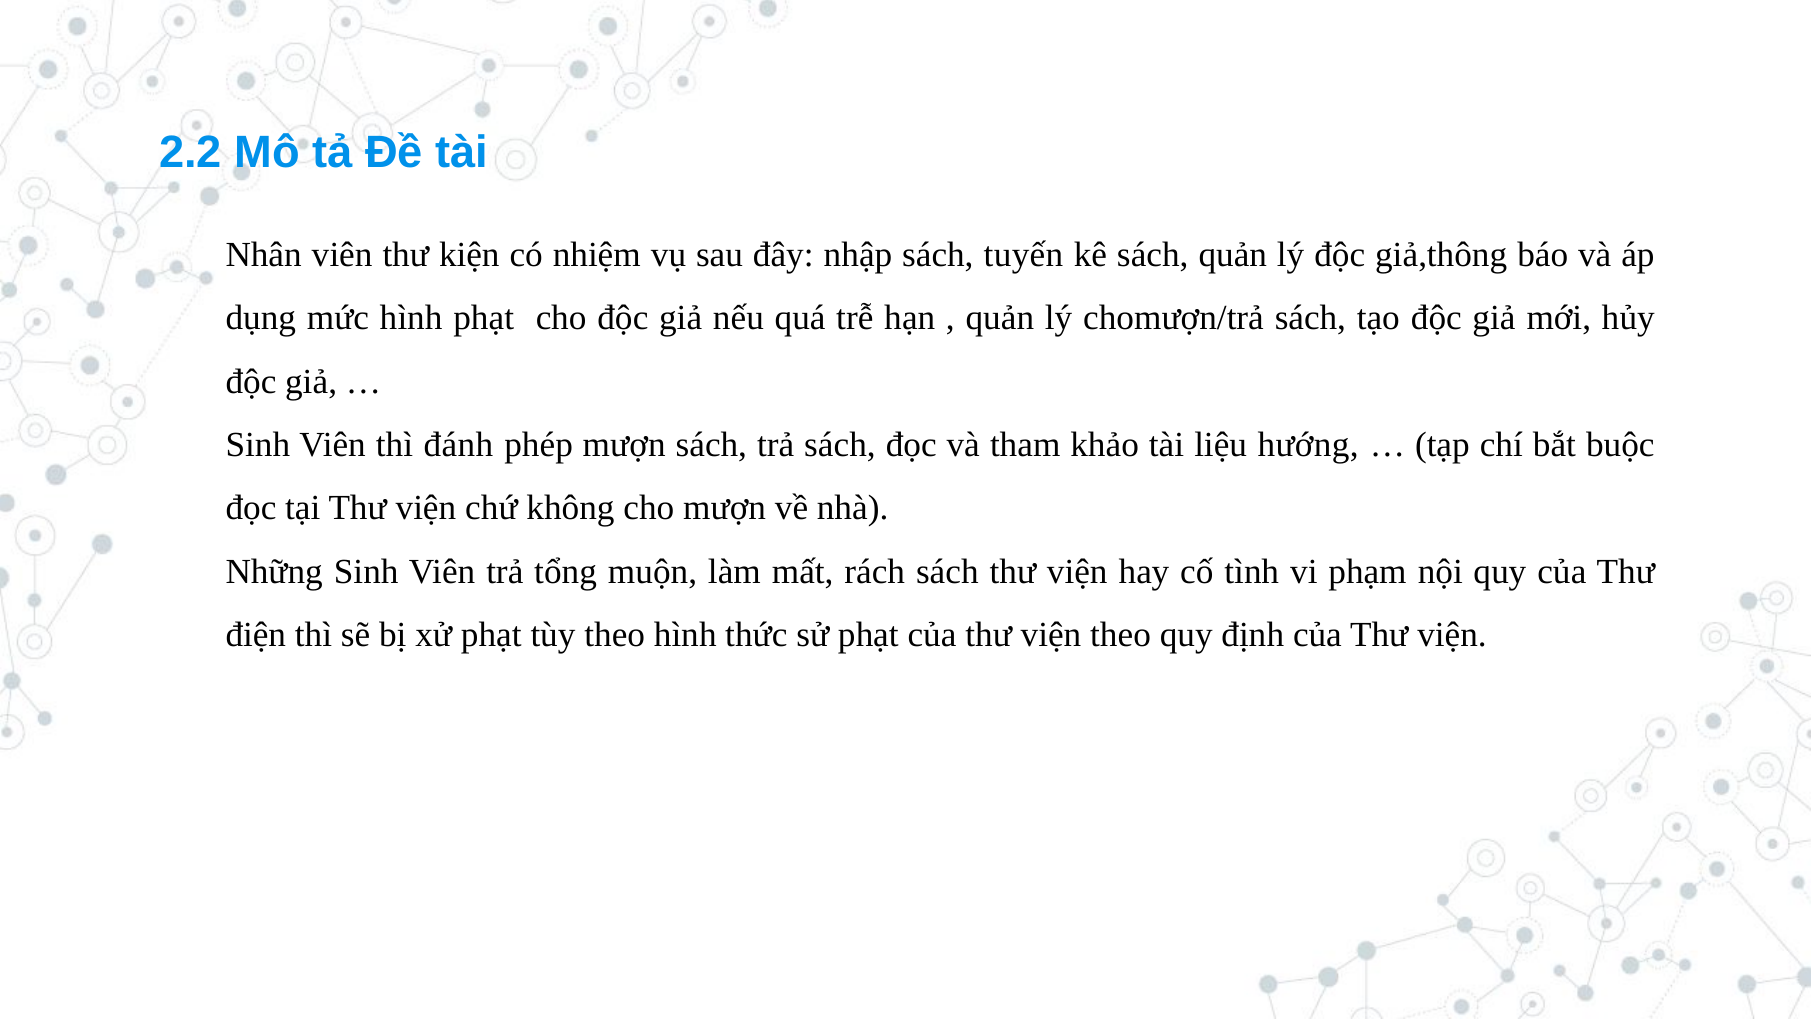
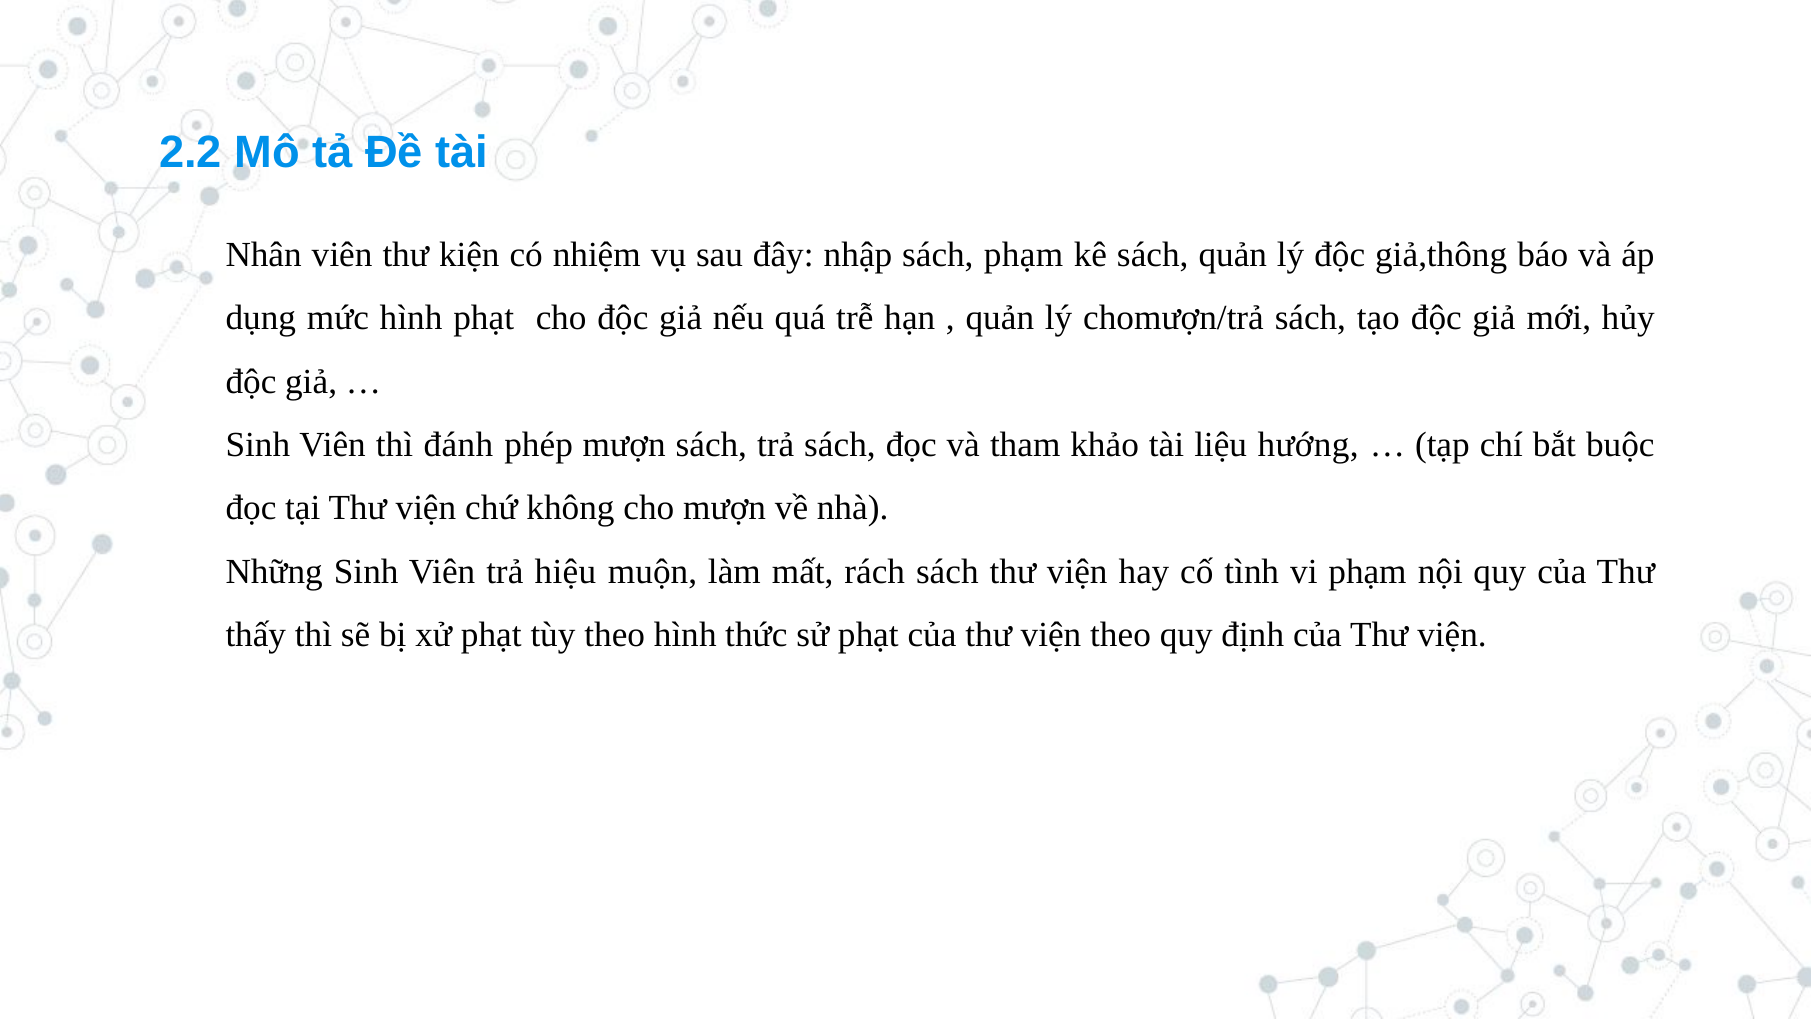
sách tuyến: tuyến -> phạm (1024, 255)
tổng: tổng -> hiệu (565, 571)
điện: điện -> thấy (256, 635)
